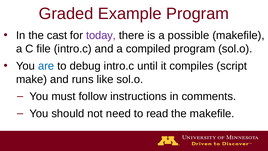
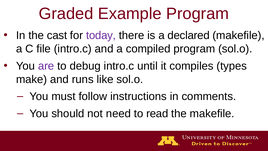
possible: possible -> declared (189, 35)
are colour: blue -> purple (46, 66)
script: script -> types (232, 66)
